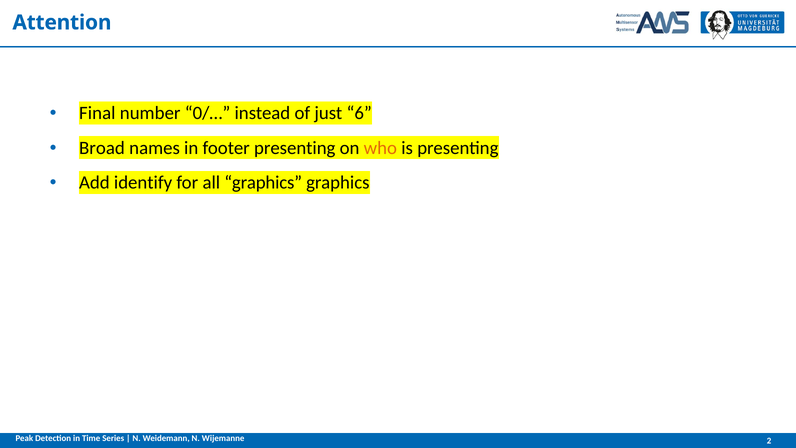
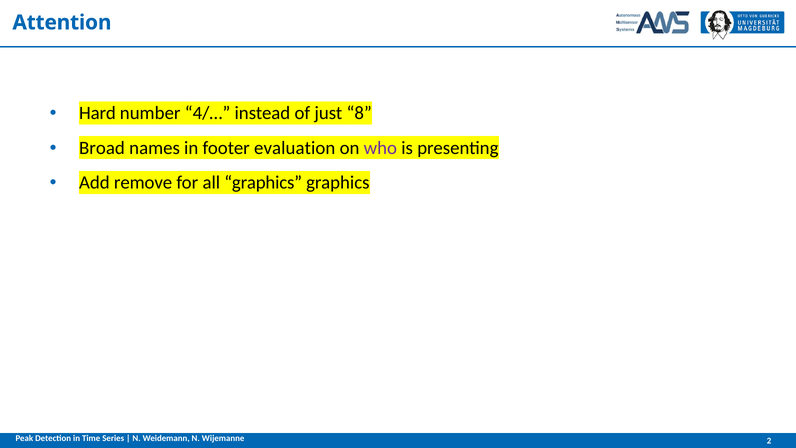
Final: Final -> Hard (97, 113)
0/…: 0/… -> 4/… (208, 113)
6: 6 -> 8 (359, 113)
footer presenting: presenting -> evaluation (295, 148)
who colour: orange -> purple (380, 148)
identify: identify -> remove (143, 183)
